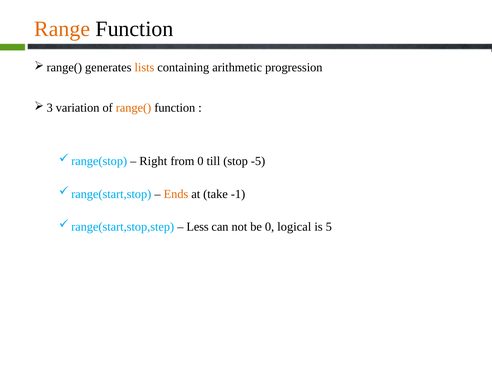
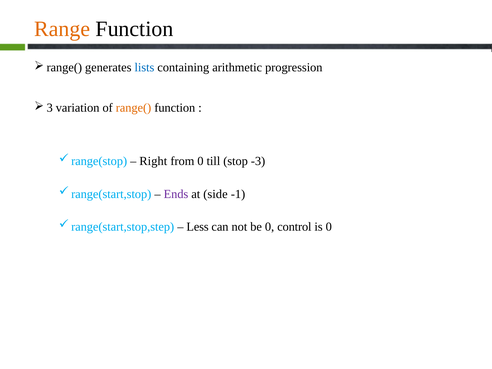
lists colour: orange -> blue (144, 68)
-5: -5 -> -3 (258, 161)
Ends colour: orange -> purple (176, 194)
take: take -> side (215, 194)
logical: logical -> control (294, 227)
is 5: 5 -> 0 (329, 227)
